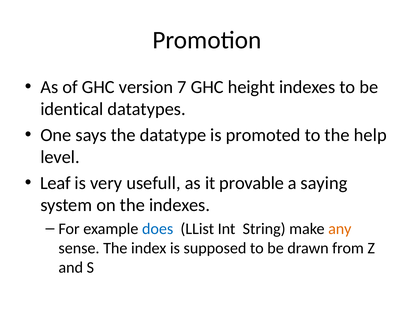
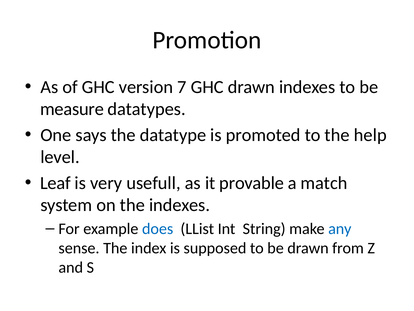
GHC height: height -> drawn (251, 87)
identical: identical -> measure (72, 109)
saying: saying -> match (324, 183)
any colour: orange -> blue (340, 228)
